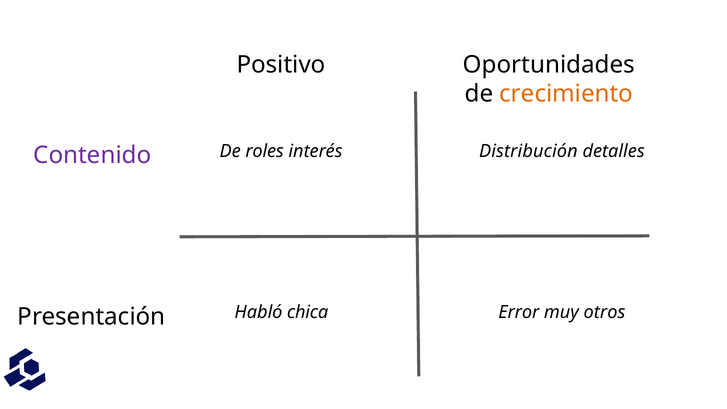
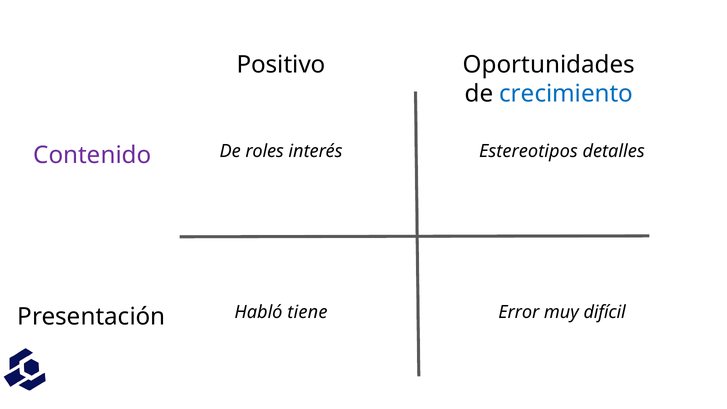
crecimiento colour: orange -> blue (566, 94)
Distribución: Distribución -> Estereotipos (528, 151)
otros: otros -> difícil (605, 312)
chica: chica -> tiene (307, 312)
